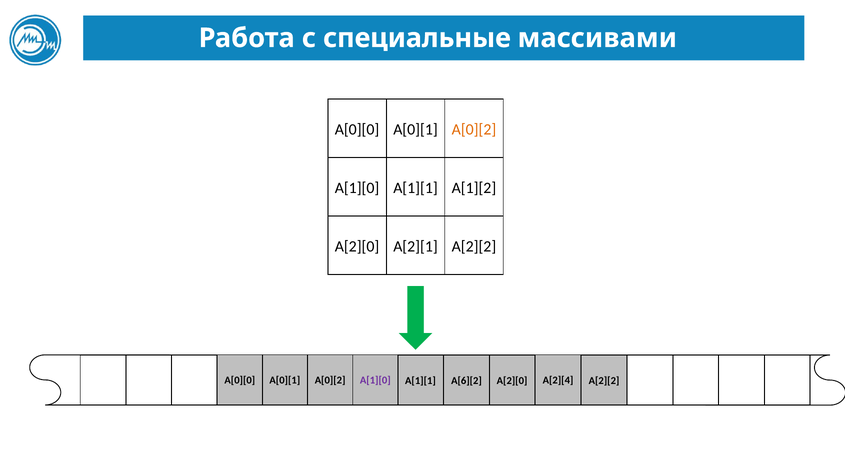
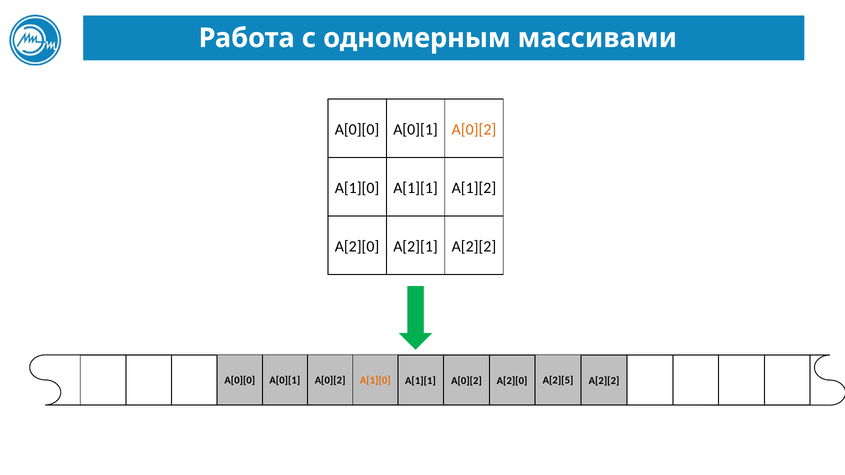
специальные: специальные -> одномерным (417, 38)
A[1][0 colour: purple -> orange (375, 381)
A[6][2: A[6][2 -> A[0][2 (467, 381)
A[2][4: A[2][4 -> A[2][5 (558, 381)
